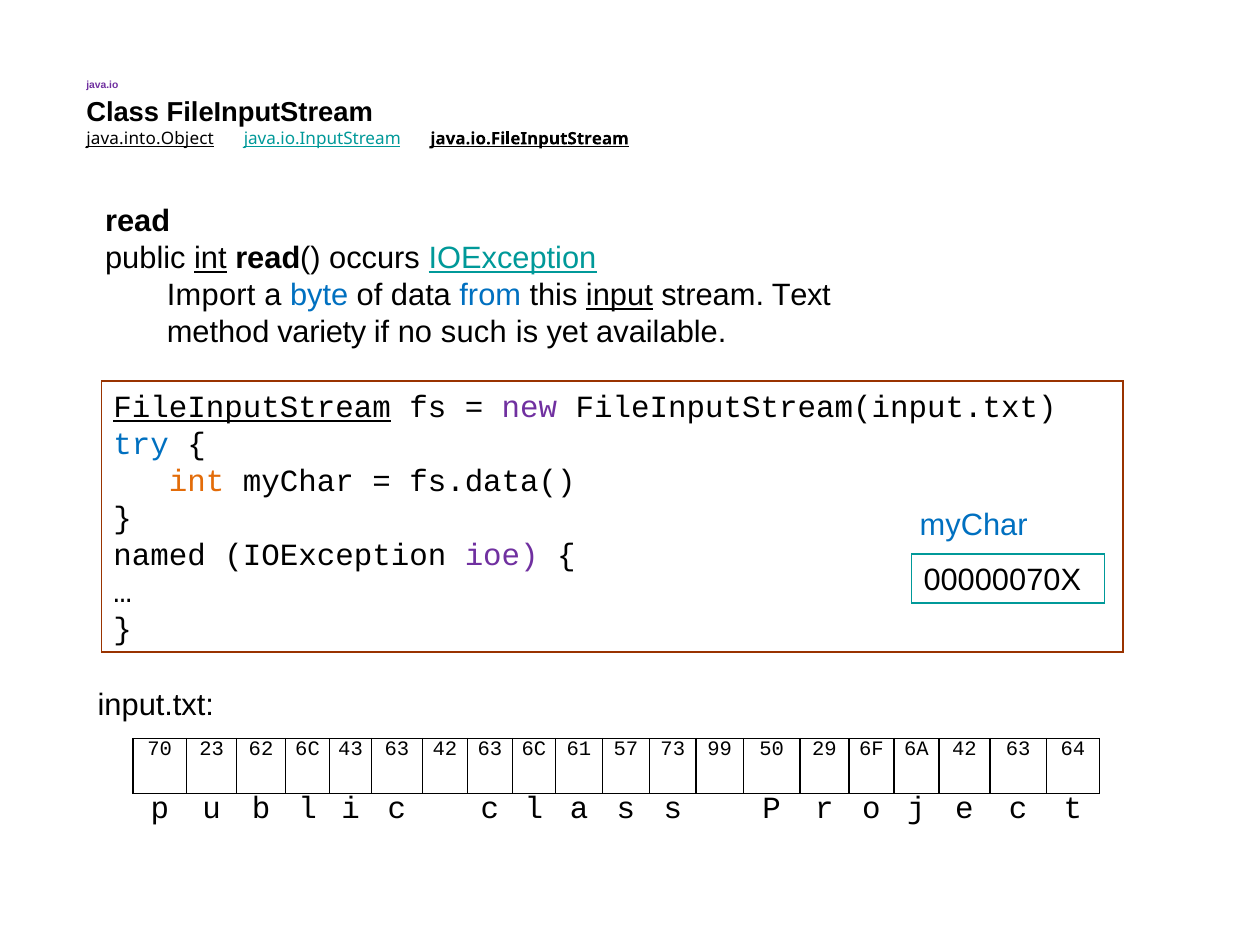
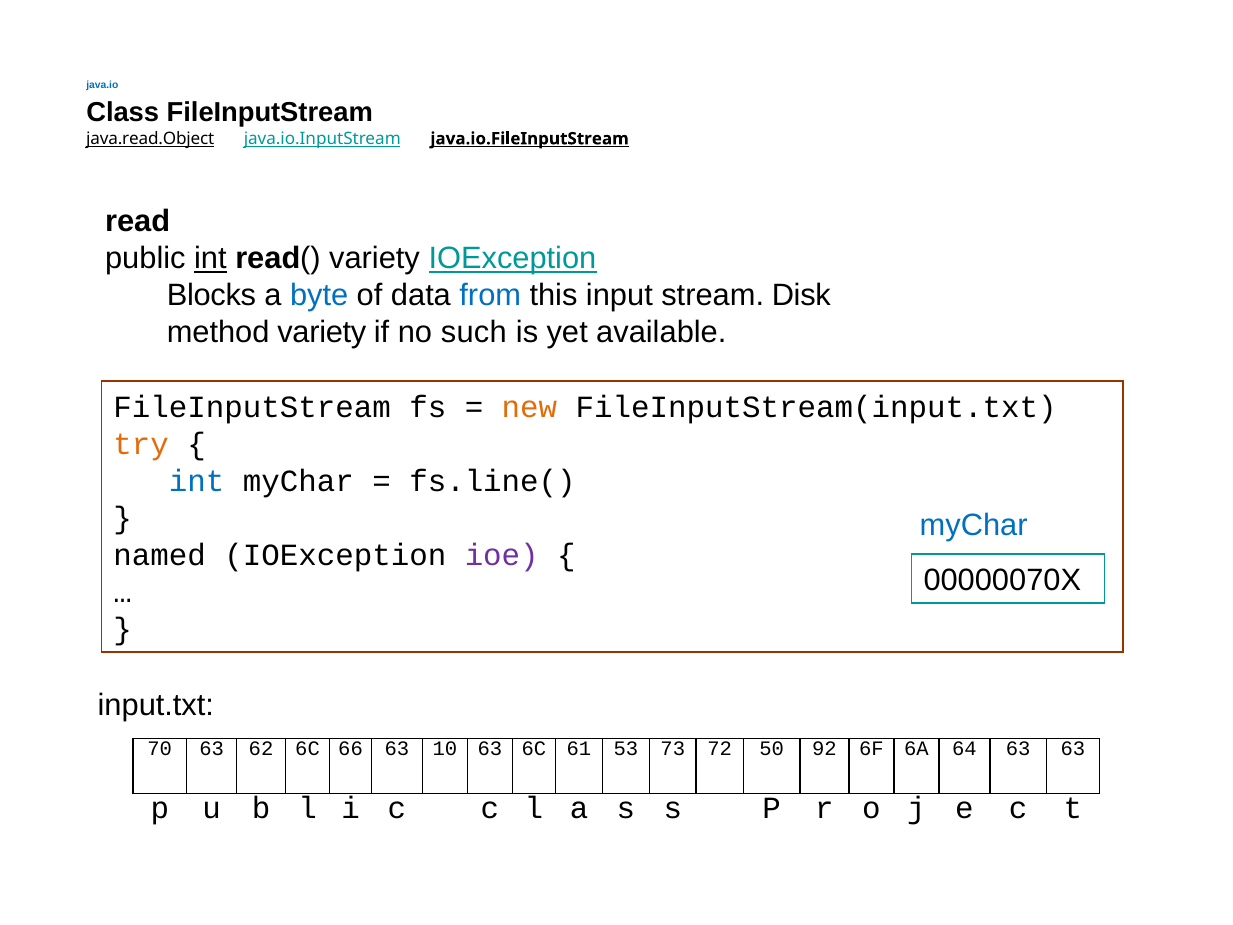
java.io colour: purple -> blue (102, 85)
java.into.Object: java.into.Object -> java.read.Object (150, 139)
read( occurs: occurs -> variety (375, 258)
Import: Import -> Blocks (211, 295)
input underline: present -> none (619, 295)
Text: Text -> Disk (801, 295)
FileInputStream underline: present -> none (252, 407)
new colour: purple -> orange (529, 407)
try colour: blue -> orange (141, 444)
int colour: orange -> blue (197, 481)
fs.data(: fs.data( -> fs.line( (492, 481)
70 23: 23 -> 63 (212, 749)
43: 43 -> 66 (351, 749)
63 42: 42 -> 10 (445, 749)
57: 57 -> 53 (626, 749)
99: 99 -> 72 (720, 749)
29: 29 -> 92 (824, 749)
6A 42: 42 -> 64 (964, 749)
63 64: 64 -> 63 (1073, 749)
